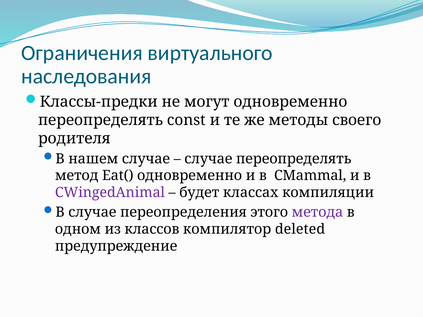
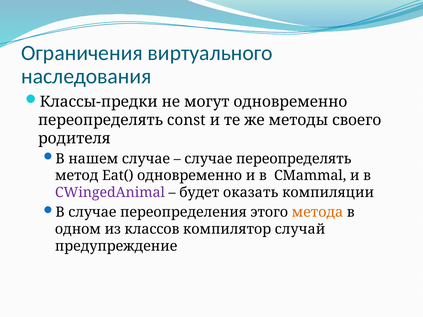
классах: классах -> оказать (251, 193)
метода colour: purple -> orange (317, 212)
deleted: deleted -> случай (300, 229)
